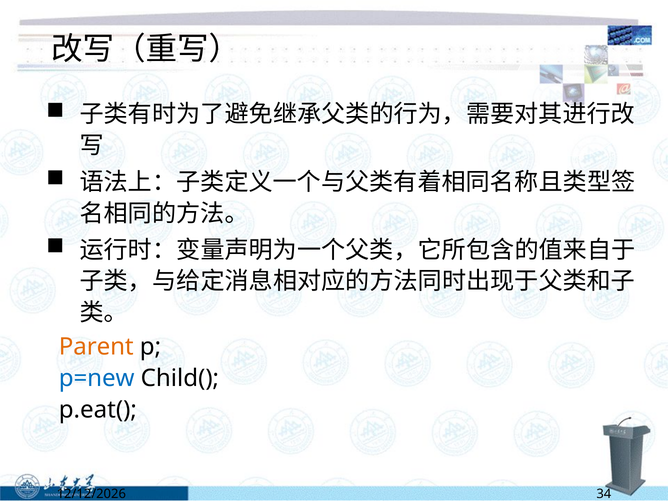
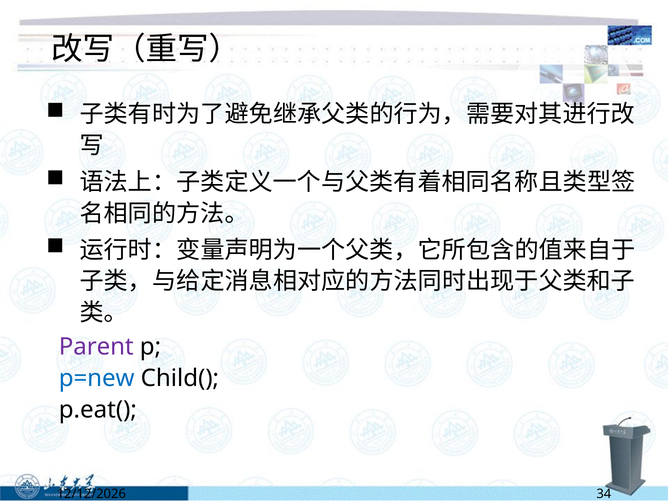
Parent colour: orange -> purple (96, 347)
